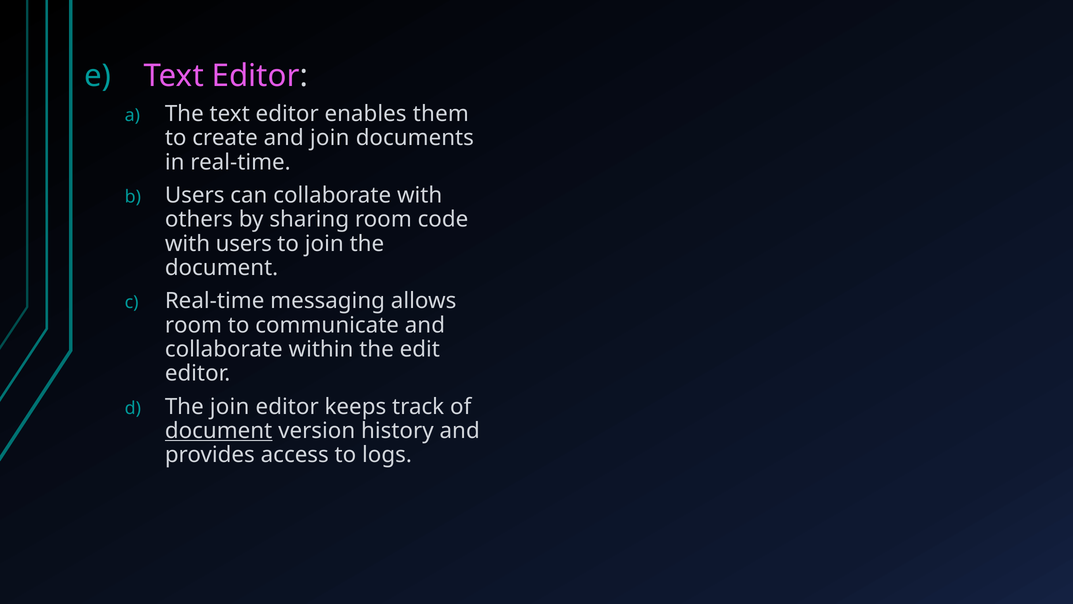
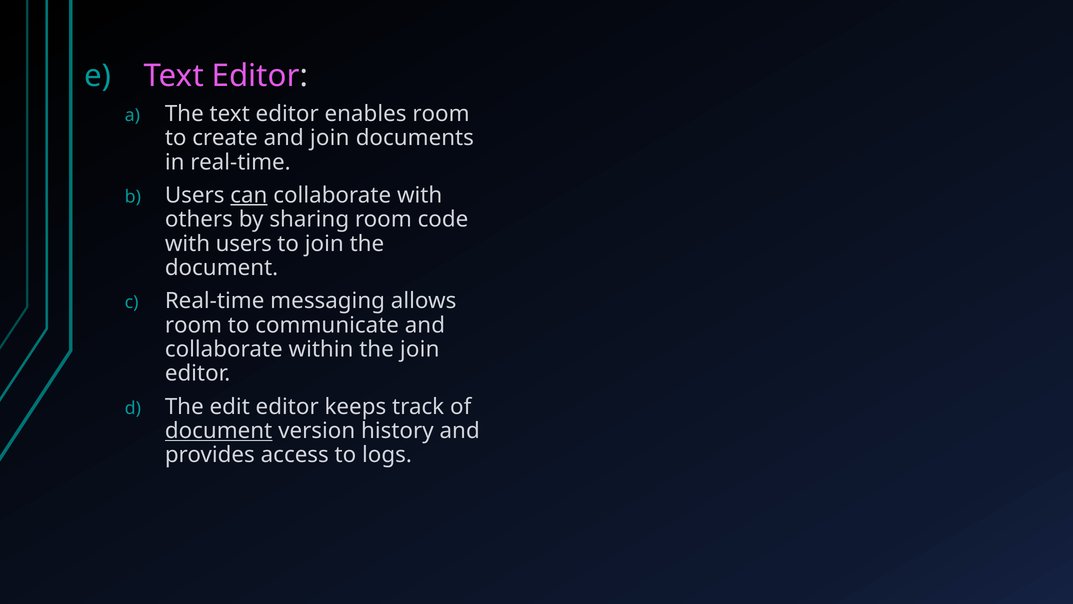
enables them: them -> room (441, 114)
can underline: none -> present (249, 195)
the edit: edit -> join (420, 349)
The join: join -> edit (230, 406)
